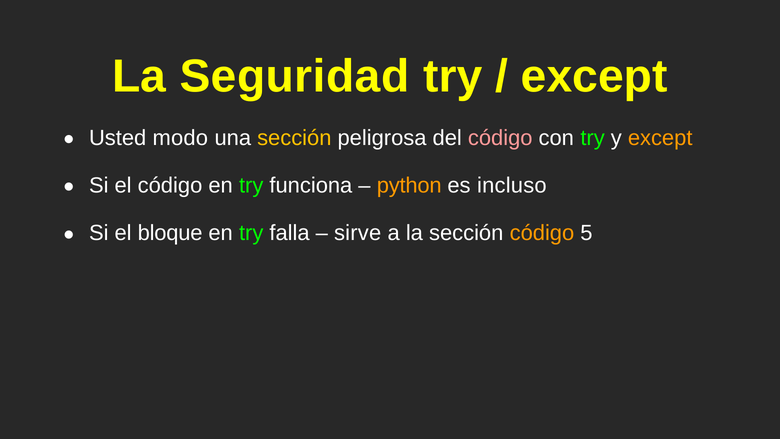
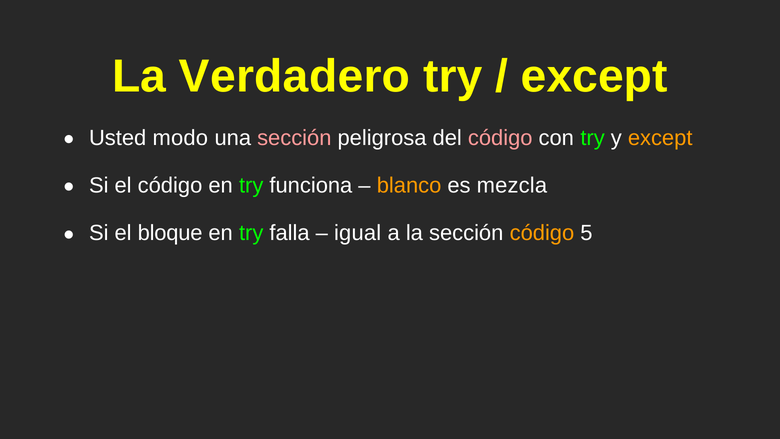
Seguridad: Seguridad -> Verdadero (295, 77)
sección colour: yellow -> pink (294, 138)
python: python -> blanco (409, 185)
incluso: incluso -> mezcla (512, 185)
sirve: sirve -> igual (358, 233)
